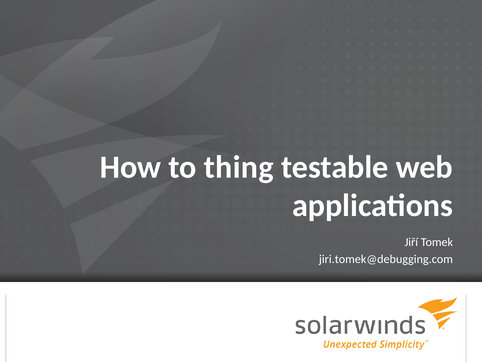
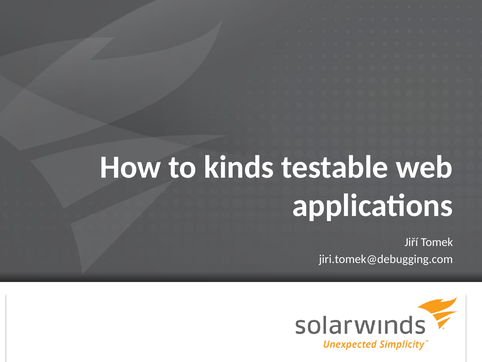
thing: thing -> kinds (239, 167)
